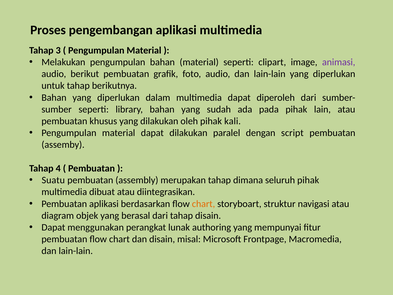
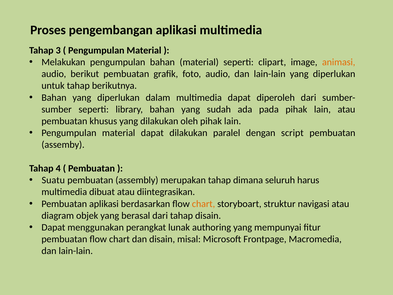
animasi colour: purple -> orange (339, 62)
oleh pihak kali: kali -> lain (233, 121)
seluruh pihak: pihak -> harus (308, 180)
